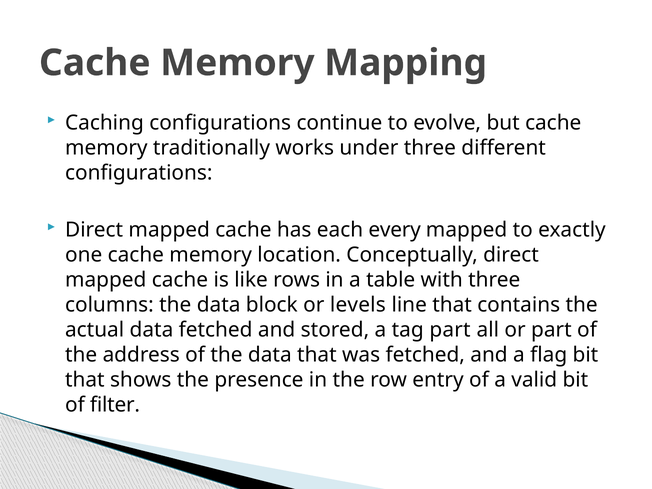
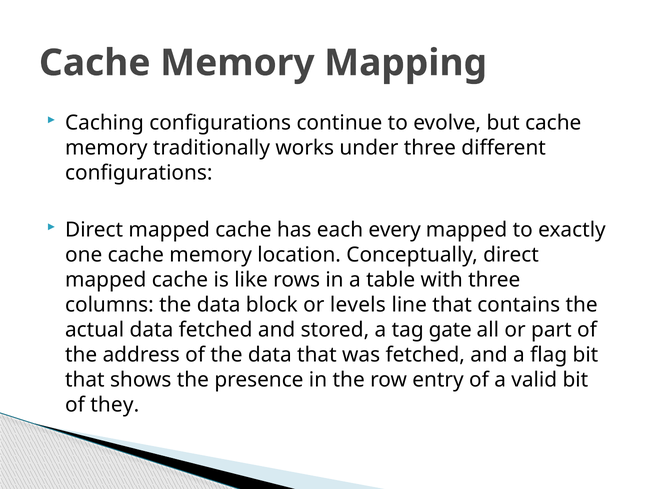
tag part: part -> gate (450, 330)
filter: filter -> they (115, 405)
